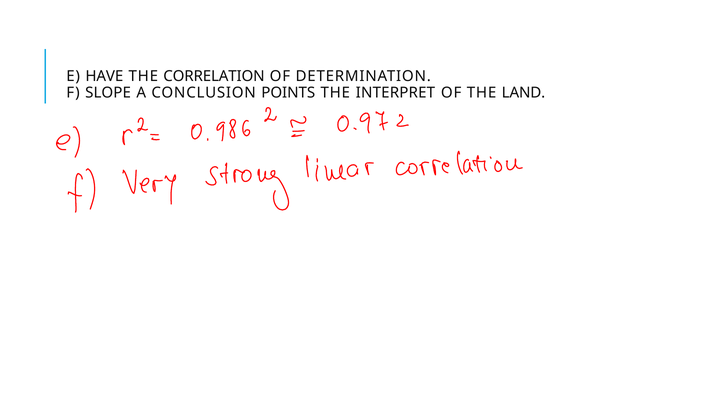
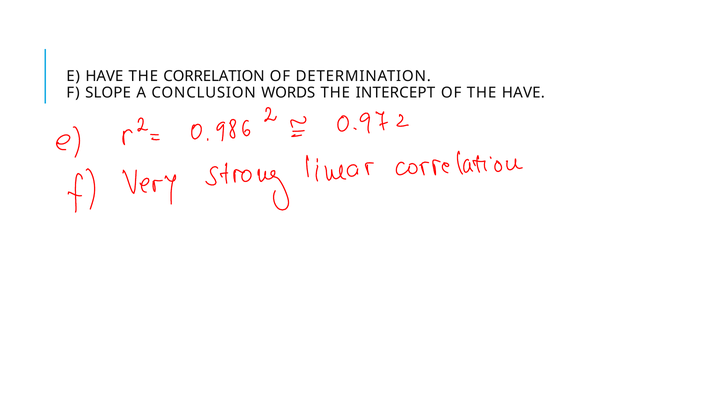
POINTS: POINTS -> WORDS (288, 93)
INTERPRET: INTERPRET -> INTERCEPT (395, 93)
THE LAND: LAND -> HAVE (523, 93)
